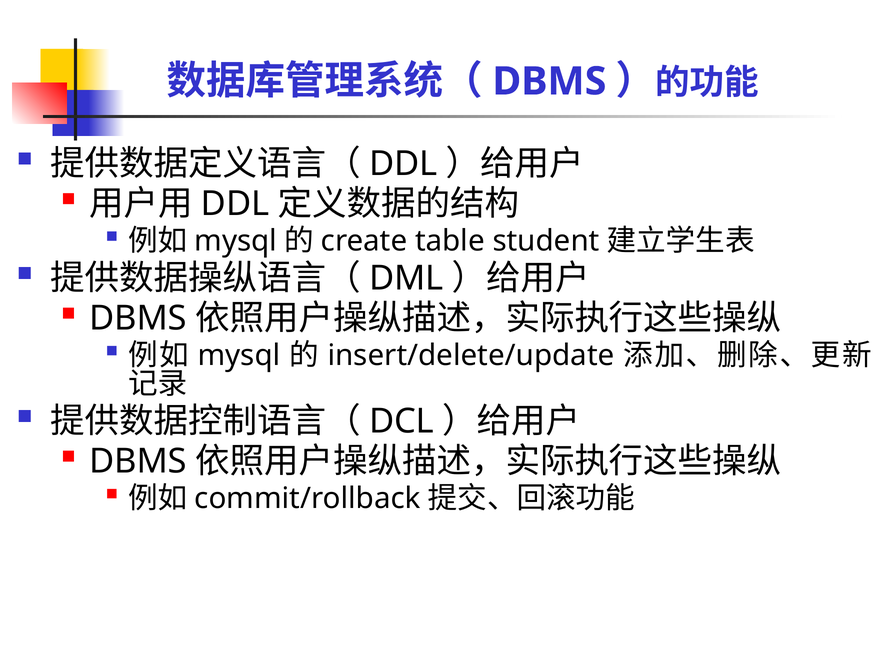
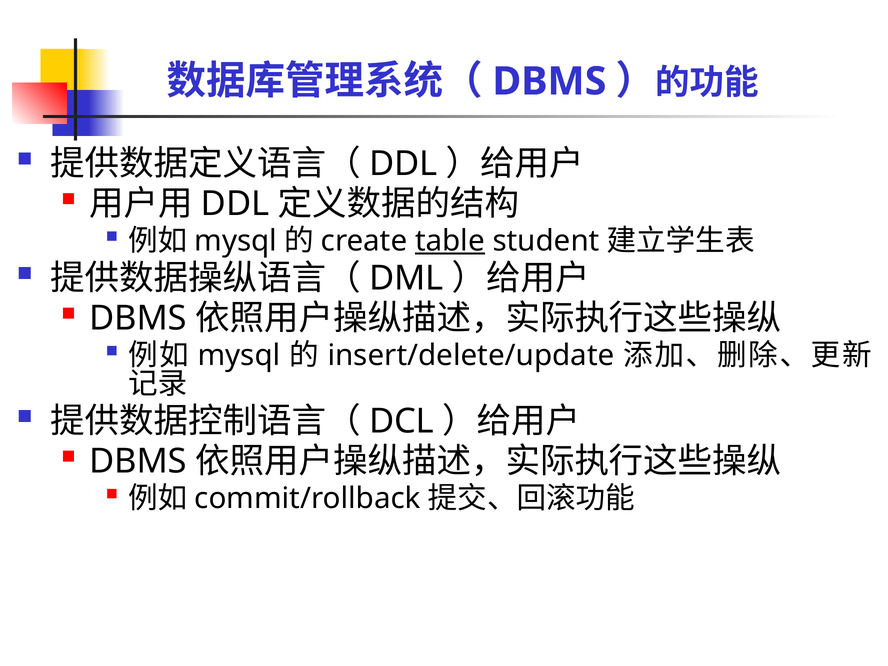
table underline: none -> present (450, 241)
